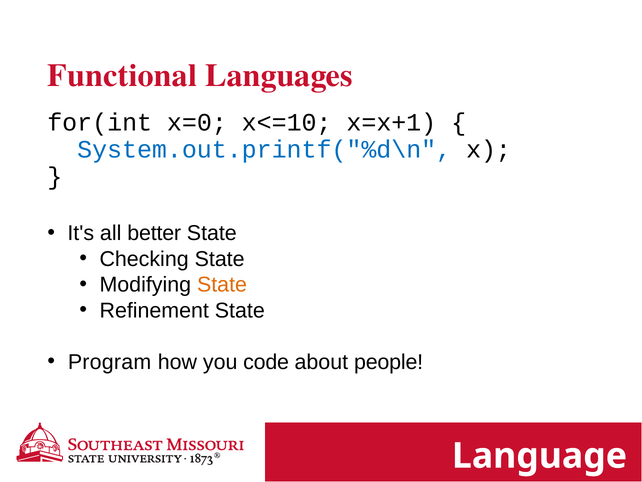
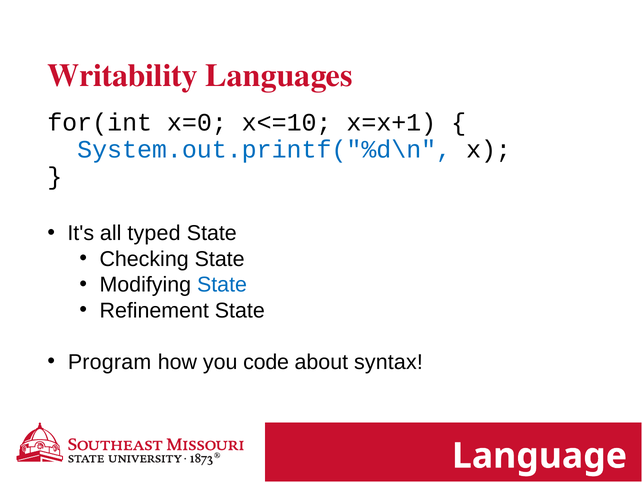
Functional: Functional -> Writability (122, 76)
better: better -> typed (154, 233)
State colour: orange -> blue (222, 285)
people: people -> syntax (388, 362)
